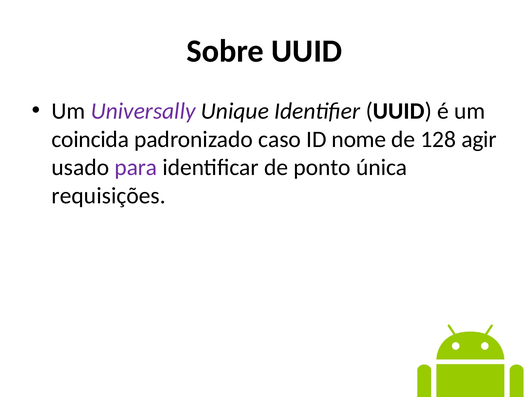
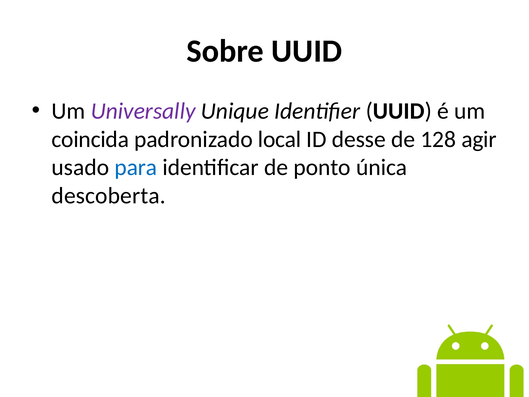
caso: caso -> local (280, 139)
nome: nome -> desse (359, 139)
para colour: purple -> blue (136, 167)
requisições: requisições -> descoberta (109, 196)
